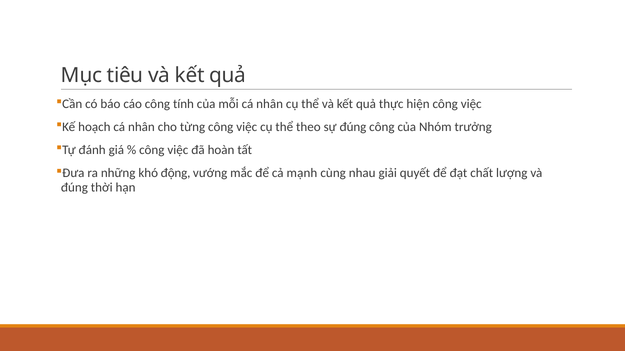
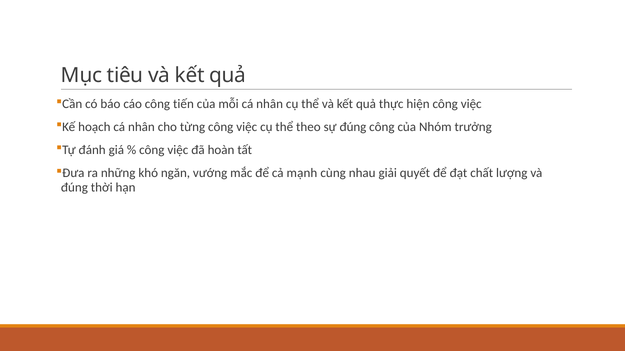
tính: tính -> tiến (183, 104)
động: động -> ngăn (176, 173)
